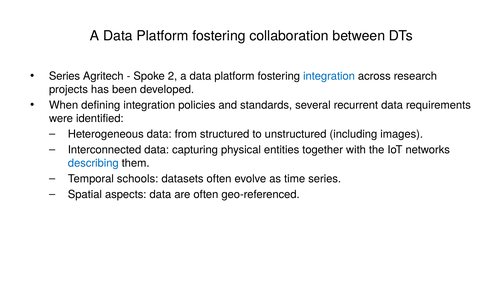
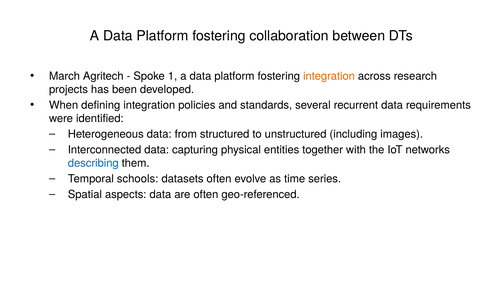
Series: Series -> March (64, 76)
2: 2 -> 1 (173, 76)
integration colour: blue -> orange (329, 76)
